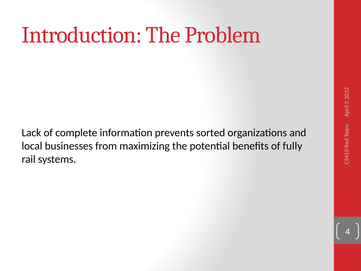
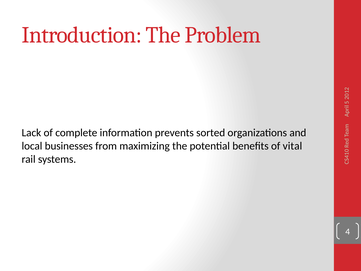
fully: fully -> vital (292, 146)
